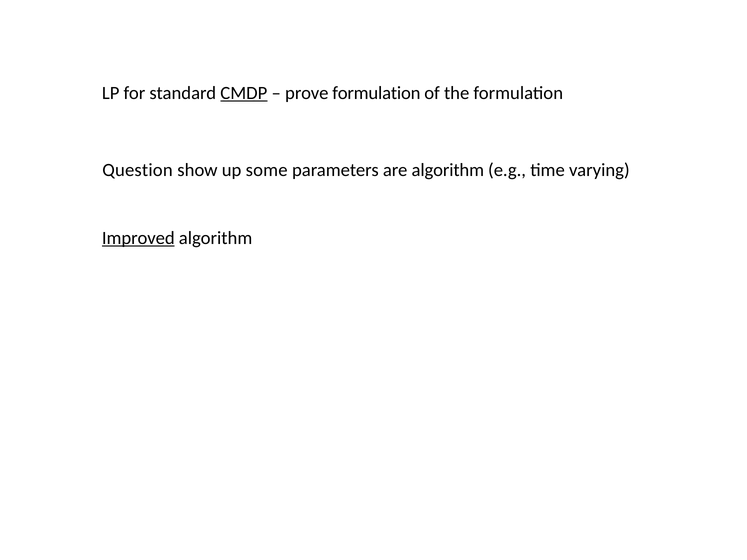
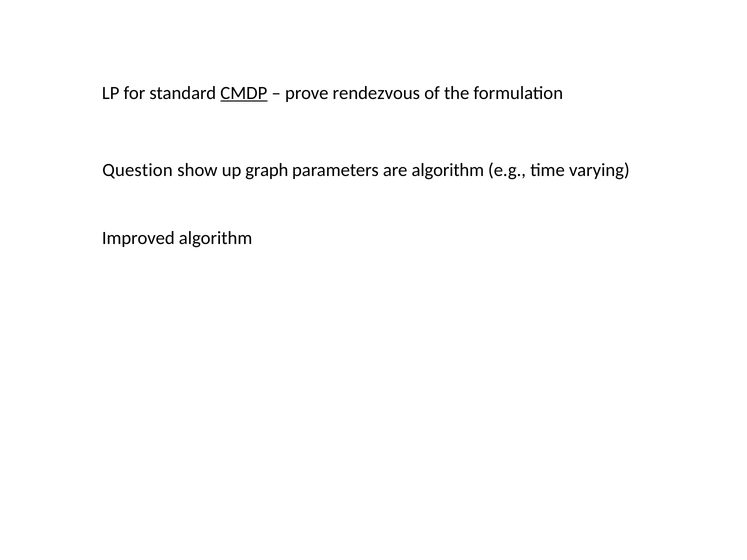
prove formulation: formulation -> rendezvous (376, 93)
some: some -> graph (267, 170)
Improved underline: present -> none (138, 238)
